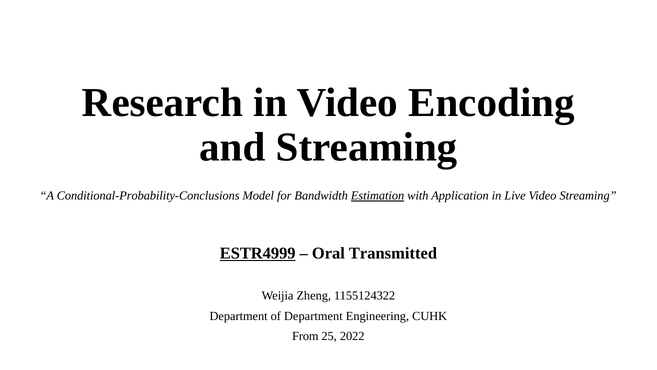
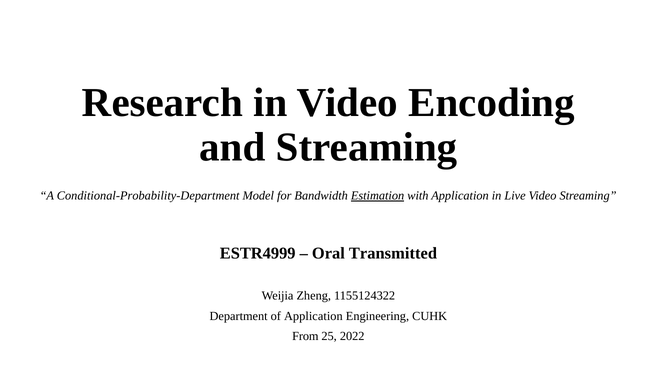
Conditional-Probability-Conclusions: Conditional-Probability-Conclusions -> Conditional-Probability-Department (148, 195)
ESTR4999 underline: present -> none (258, 253)
of Department: Department -> Application (313, 316)
